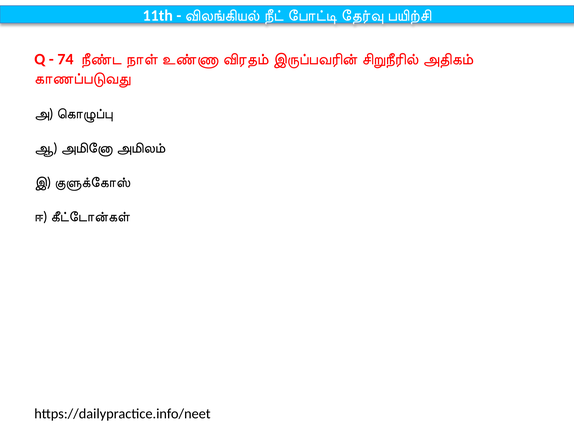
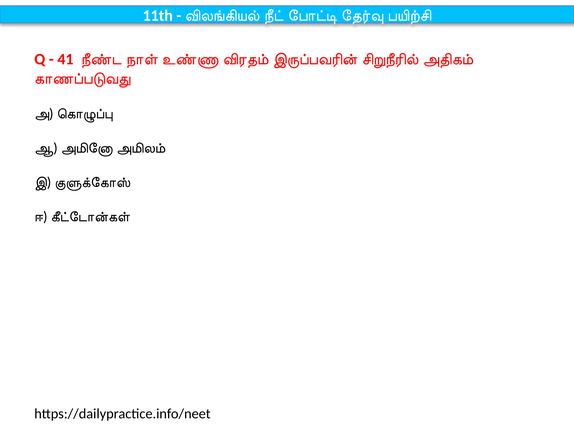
74: 74 -> 41 (65, 59)
